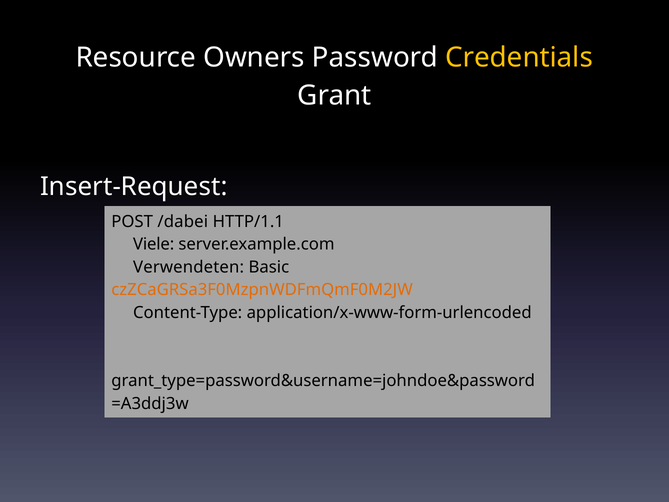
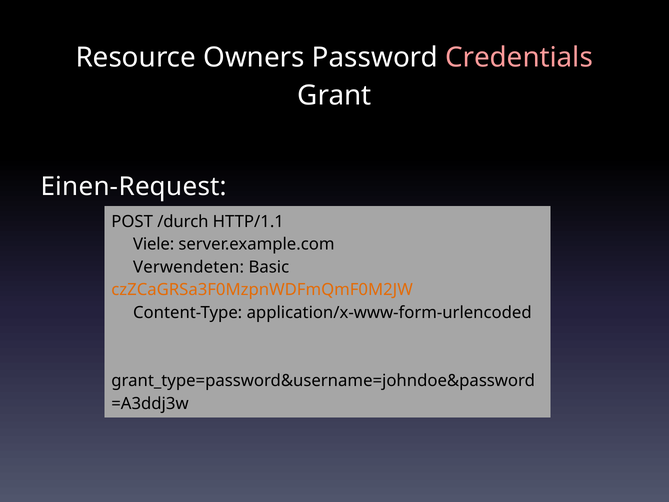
Credentials colour: yellow -> pink (519, 57)
Insert-Request: Insert-Request -> Einen-Request (134, 187)
/dabei: /dabei -> /durch (183, 221)
